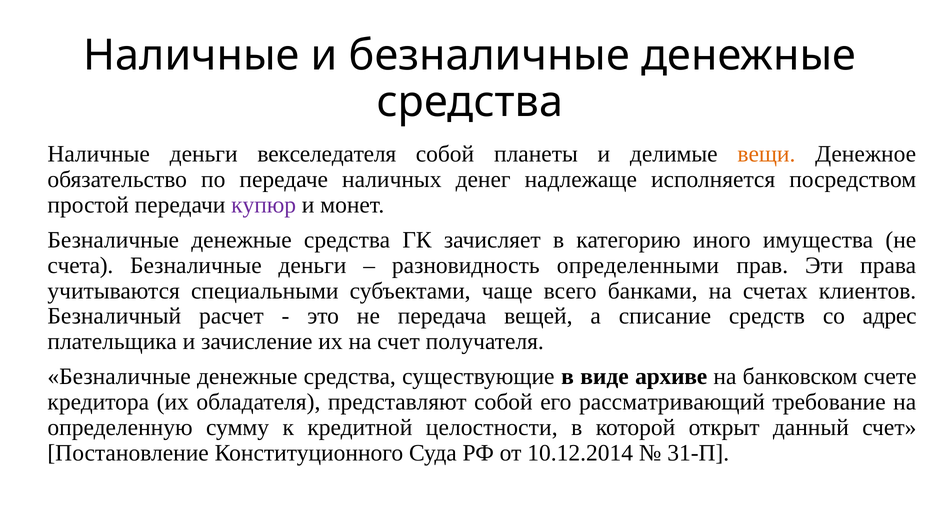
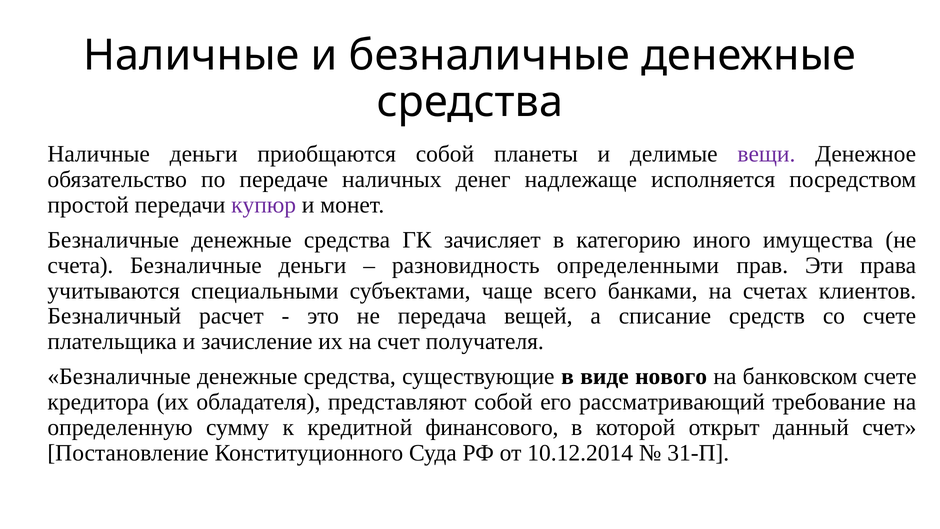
векселедателя: векселедателя -> приобщаются (327, 154)
вещи colour: orange -> purple (766, 154)
со адрес: адрес -> счете (889, 316)
архиве: архиве -> нового (671, 377)
целостности: целостности -> финансового (492, 427)
